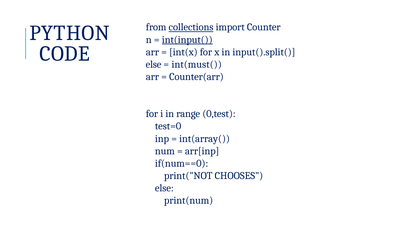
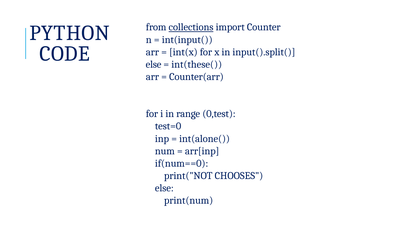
int(input( underline: present -> none (187, 40)
int(must(: int(must( -> int(these( (197, 64)
int(array(: int(array( -> int(alone( (205, 139)
